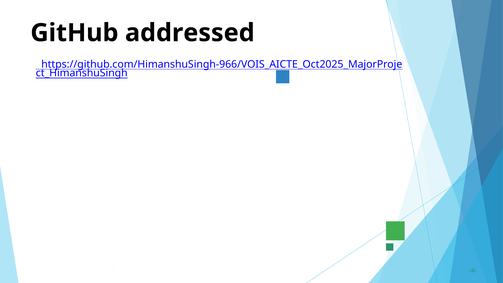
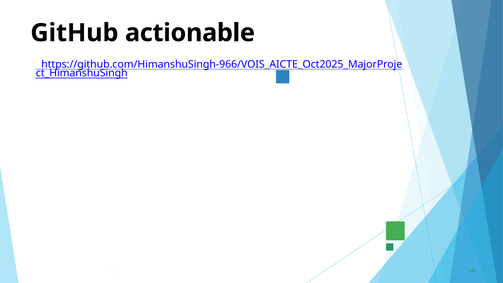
addressed: addressed -> actionable (190, 33)
